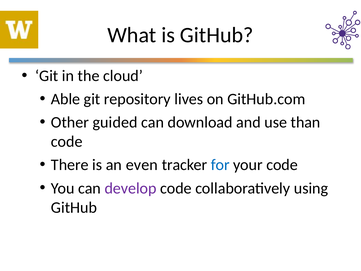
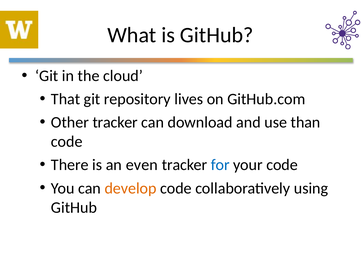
Able: Able -> That (66, 99)
Other guided: guided -> tracker (115, 122)
develop colour: purple -> orange (131, 188)
